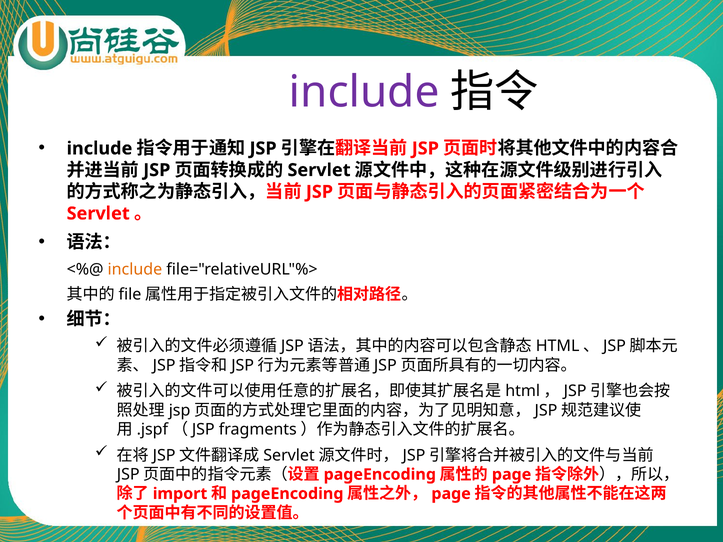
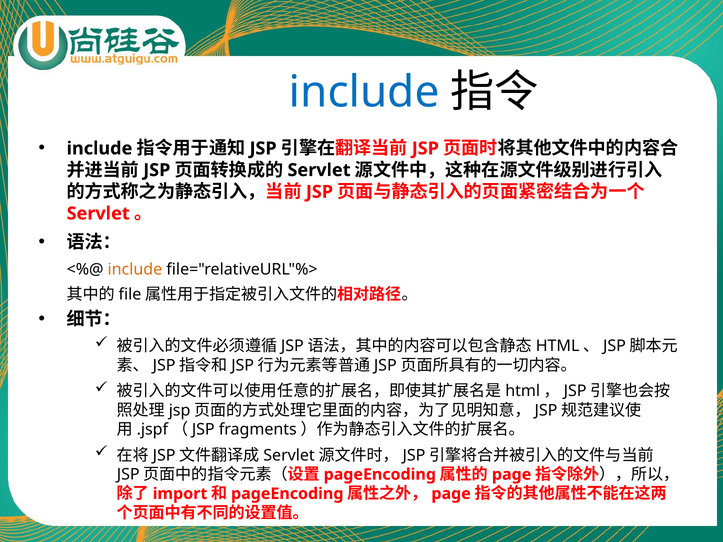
include colour: purple -> blue (364, 92)
